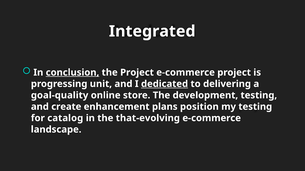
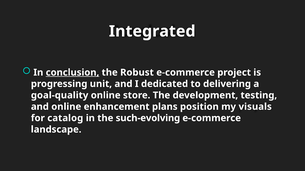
the Project: Project -> Robust (137, 73)
dedicated underline: present -> none (165, 84)
and create: create -> online (66, 107)
my testing: testing -> visuals (255, 107)
that-evolving: that-evolving -> such-evolving (148, 118)
